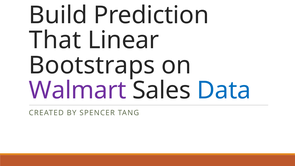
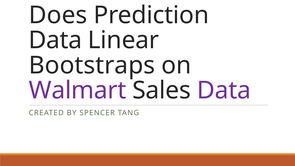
Build: Build -> Does (58, 15)
That: That -> Data (55, 40)
Data colour: blue -> purple (224, 90)
